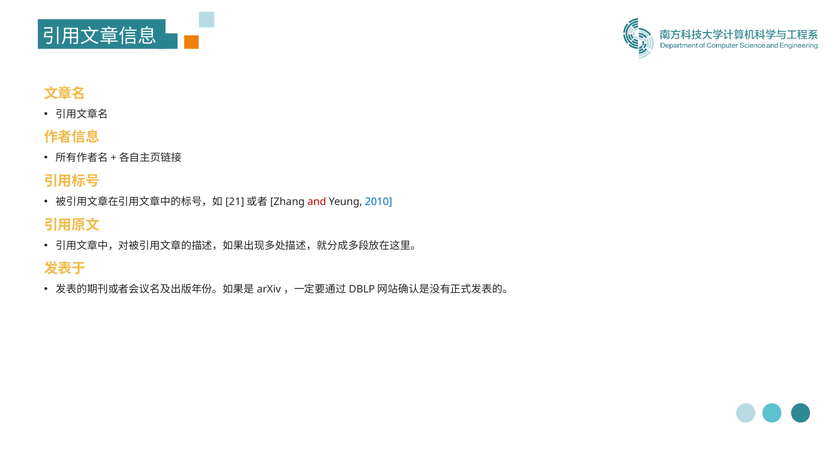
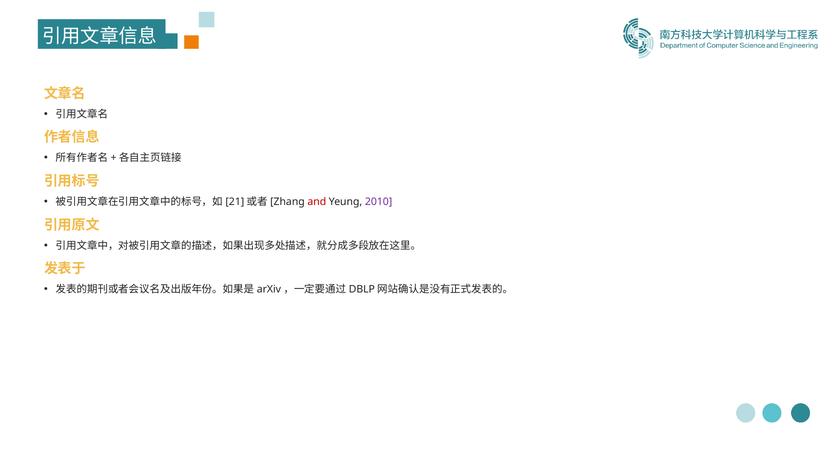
2010 colour: blue -> purple (379, 202)
